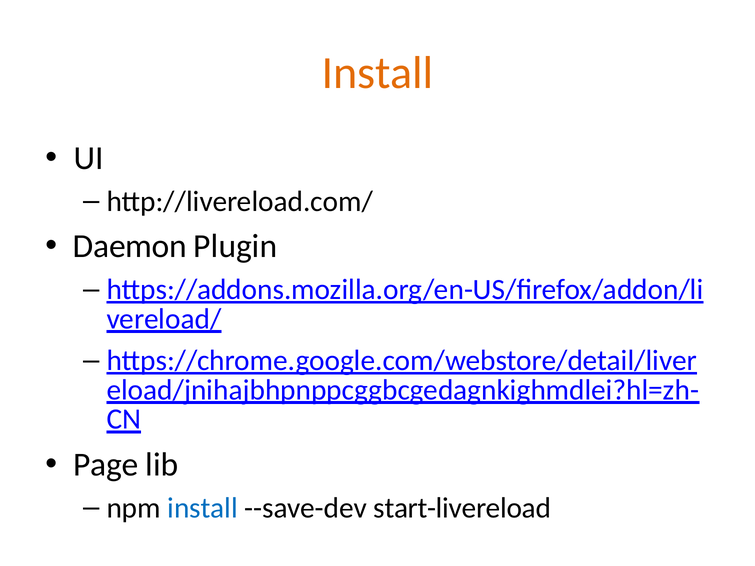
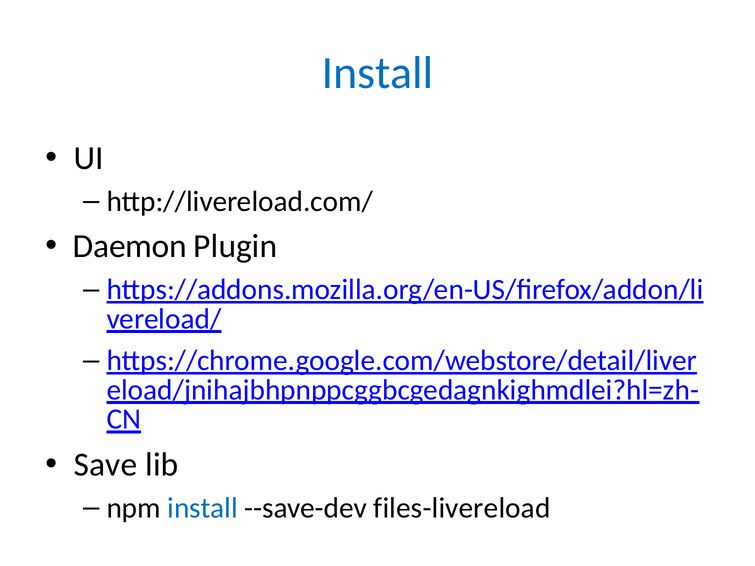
Install colour: orange -> blue (377, 73)
Page: Page -> Save (106, 465)
start-livereload: start-livereload -> files-livereload (462, 508)
